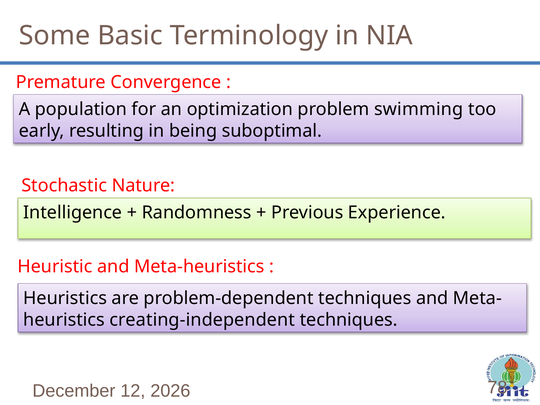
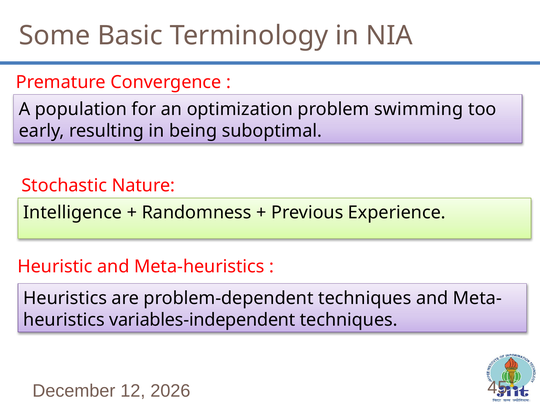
creating-independent: creating-independent -> variables-independent (202, 320)
78: 78 -> 45 (498, 387)
